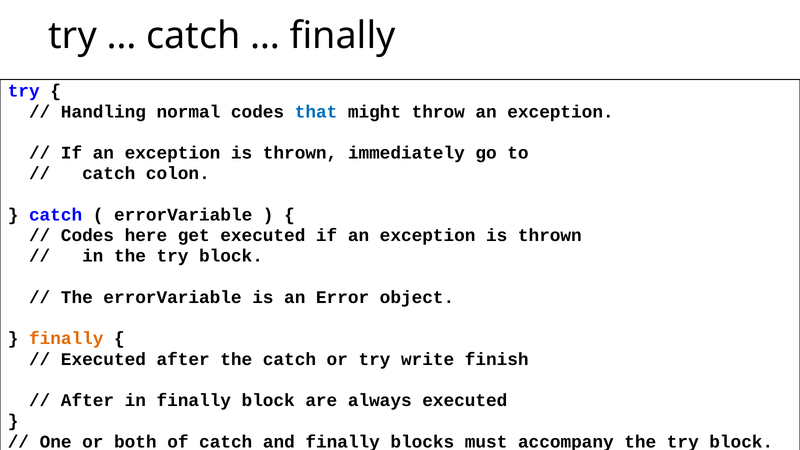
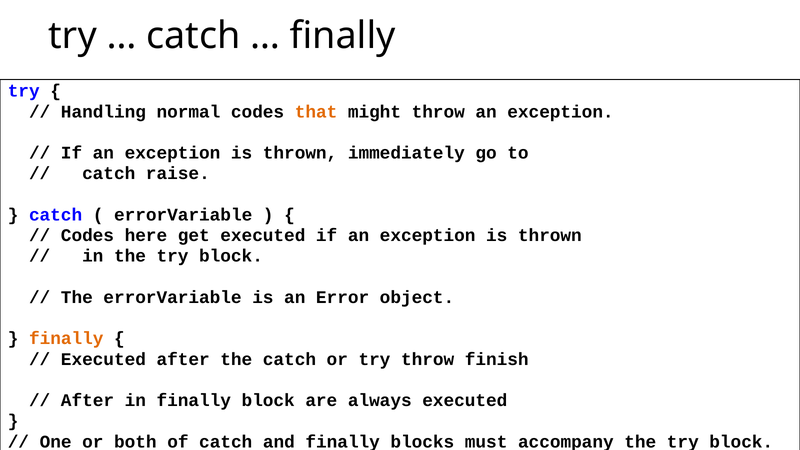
that colour: blue -> orange (316, 112)
colon: colon -> raise (178, 174)
try write: write -> throw (428, 359)
